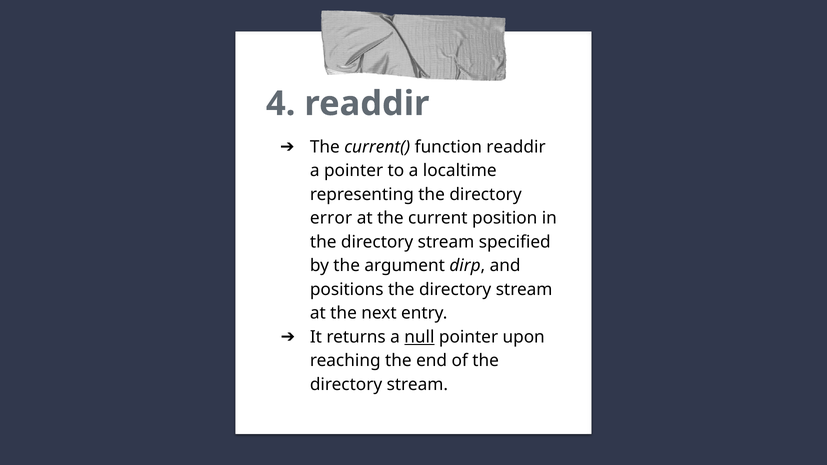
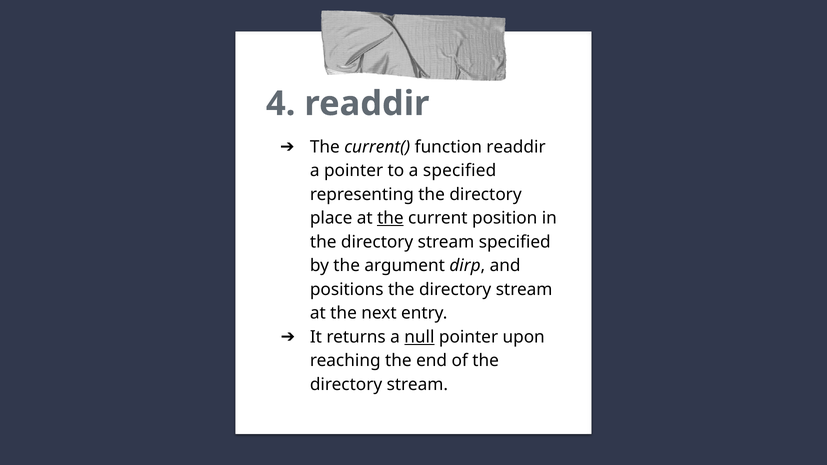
a localtime: localtime -> specified (460, 171)
error: error -> place (331, 218)
the underline: none -> present (390, 218)
